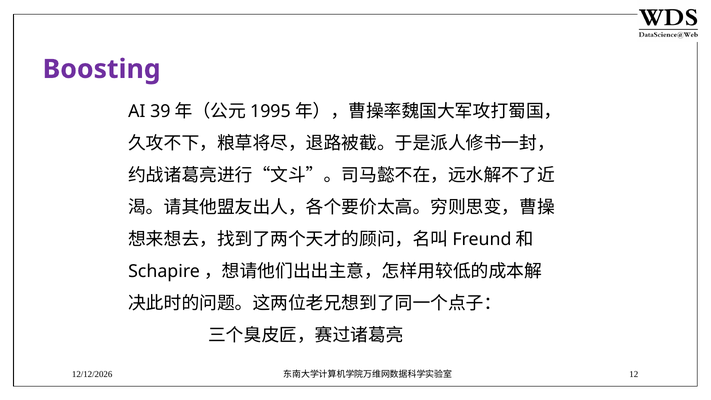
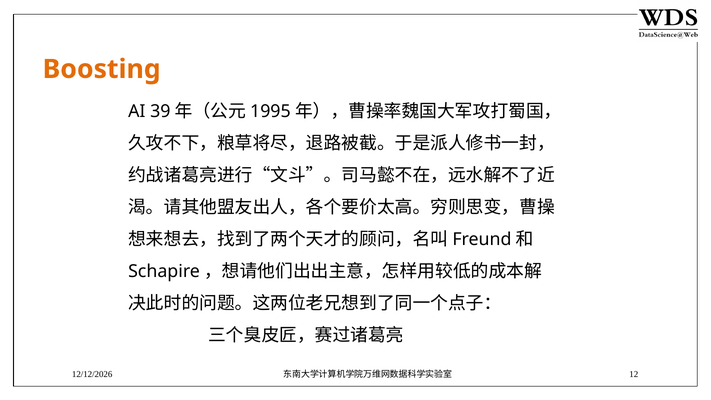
Boosting colour: purple -> orange (102, 69)
